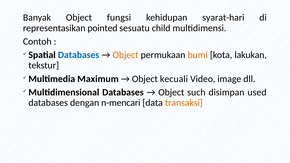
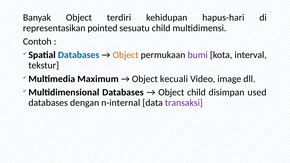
fungsi: fungsi -> terdiri (119, 18)
syarat-hari: syarat-hari -> hapus-hari (223, 18)
bumi colour: orange -> purple (198, 55)
lakukan: lakukan -> interval (251, 55)
Object such: such -> child (196, 92)
n-mencari: n-mencari -> n-internal (121, 103)
transaksi colour: orange -> purple (184, 103)
